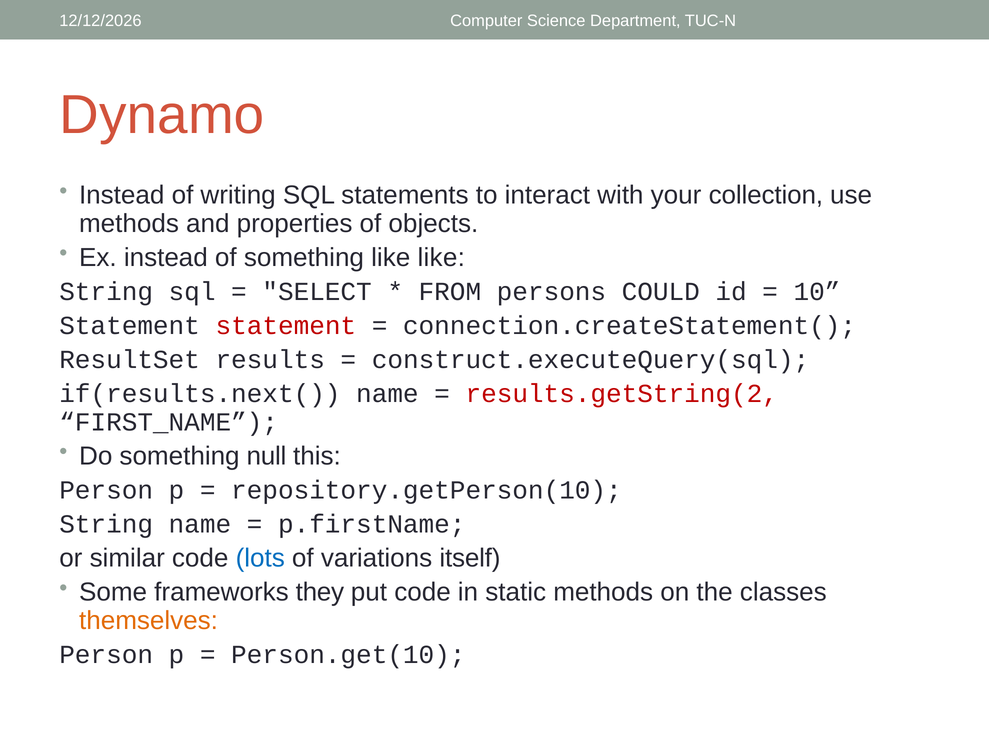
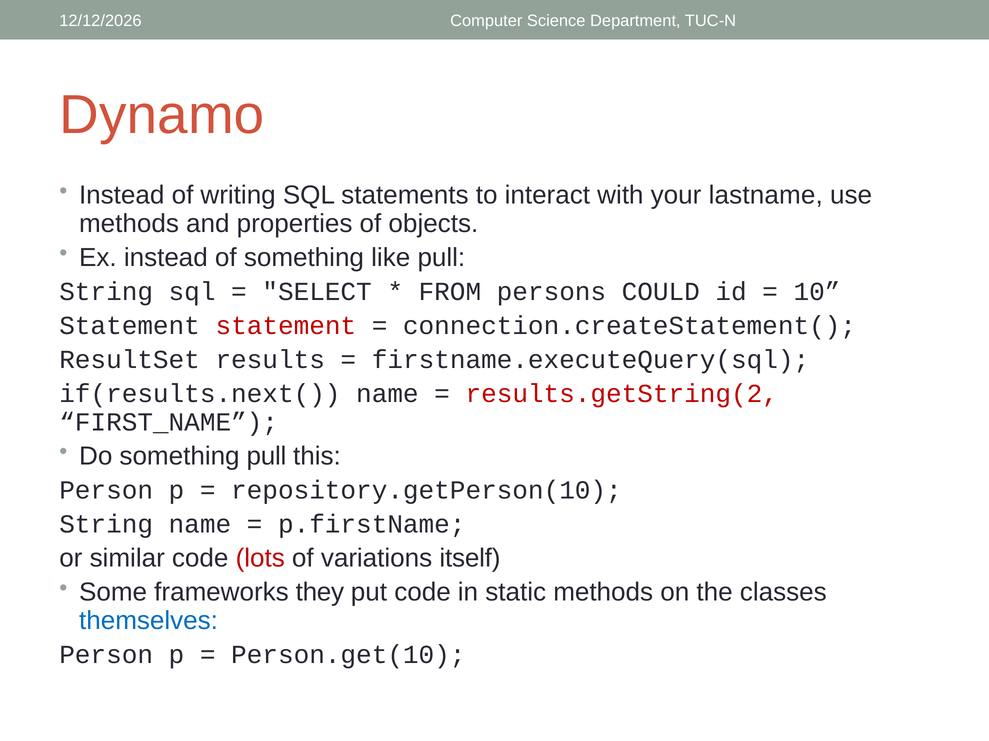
collection: collection -> lastname (766, 195)
like like: like -> pull (441, 258)
construct.executeQuery(sql: construct.executeQuery(sql -> firstname.executeQuery(sql (590, 360)
something null: null -> pull (266, 457)
lots colour: blue -> red (260, 559)
themselves colour: orange -> blue (149, 621)
